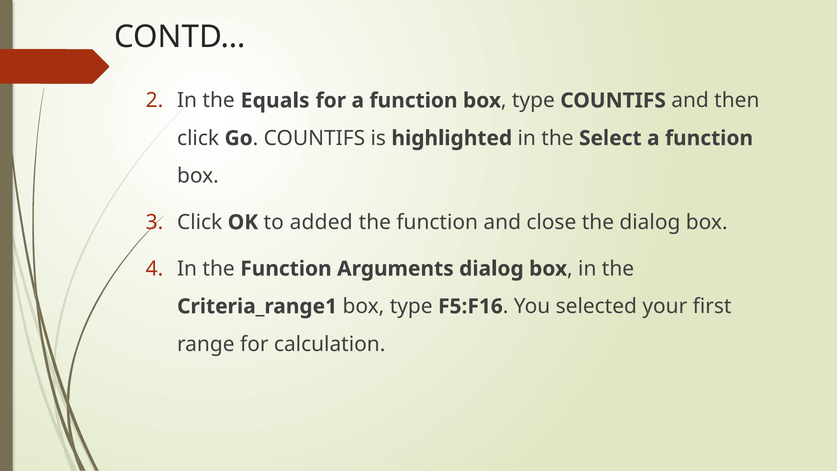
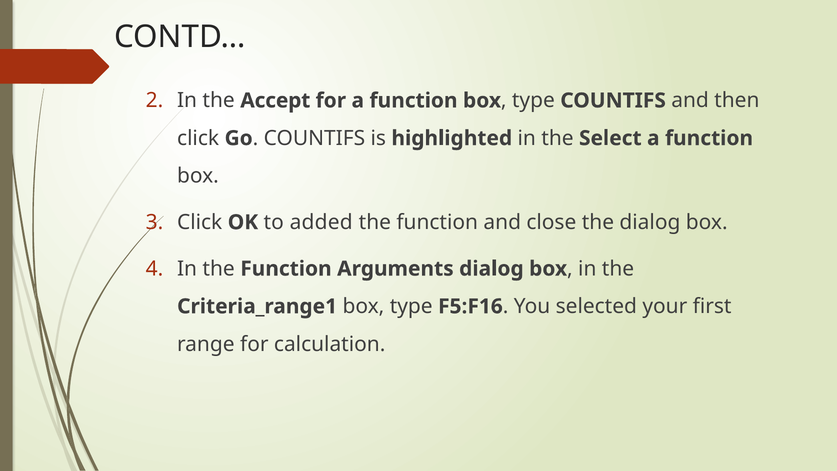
Equals: Equals -> Accept (275, 101)
